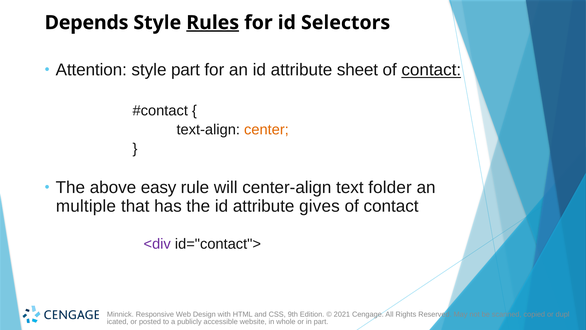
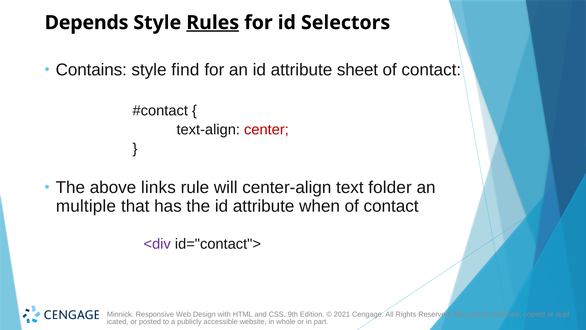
Attention: Attention -> Contains (91, 70)
style part: part -> find (185, 70)
contact underline: present -> none (431, 70)
center colour: orange -> red (266, 130)
easy: easy -> links (158, 187)
gives: gives -> when (320, 206)
